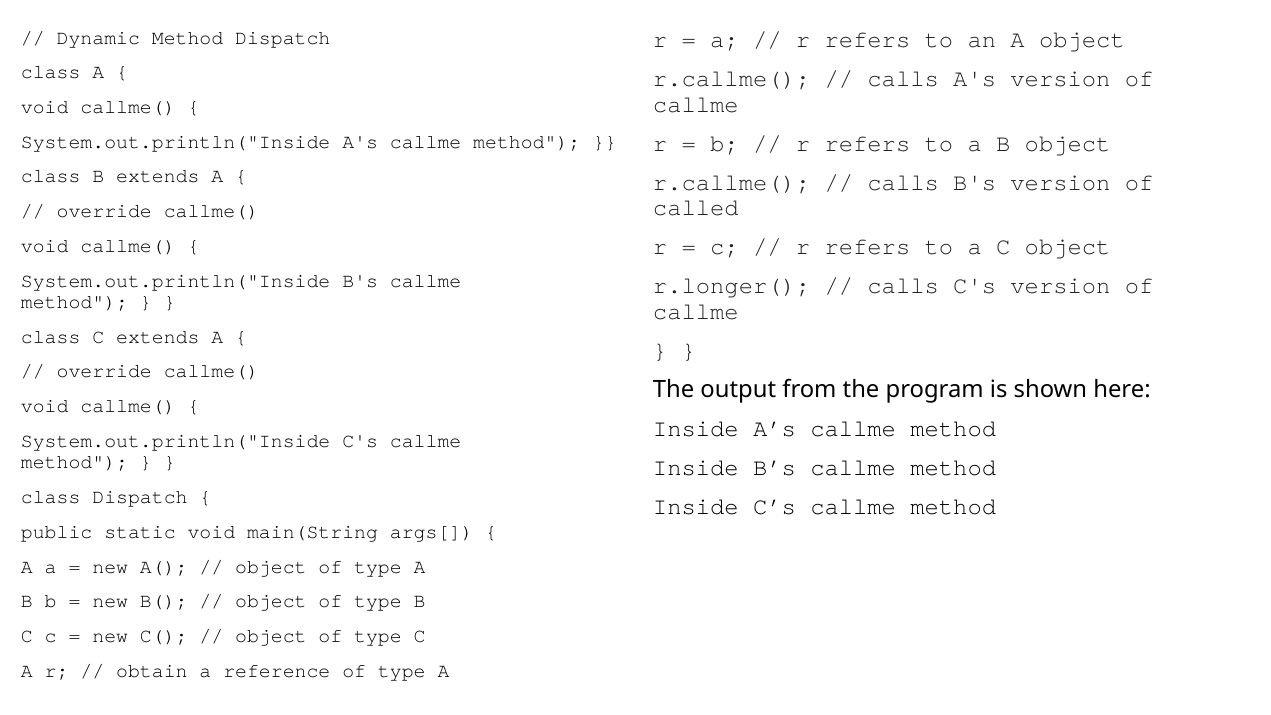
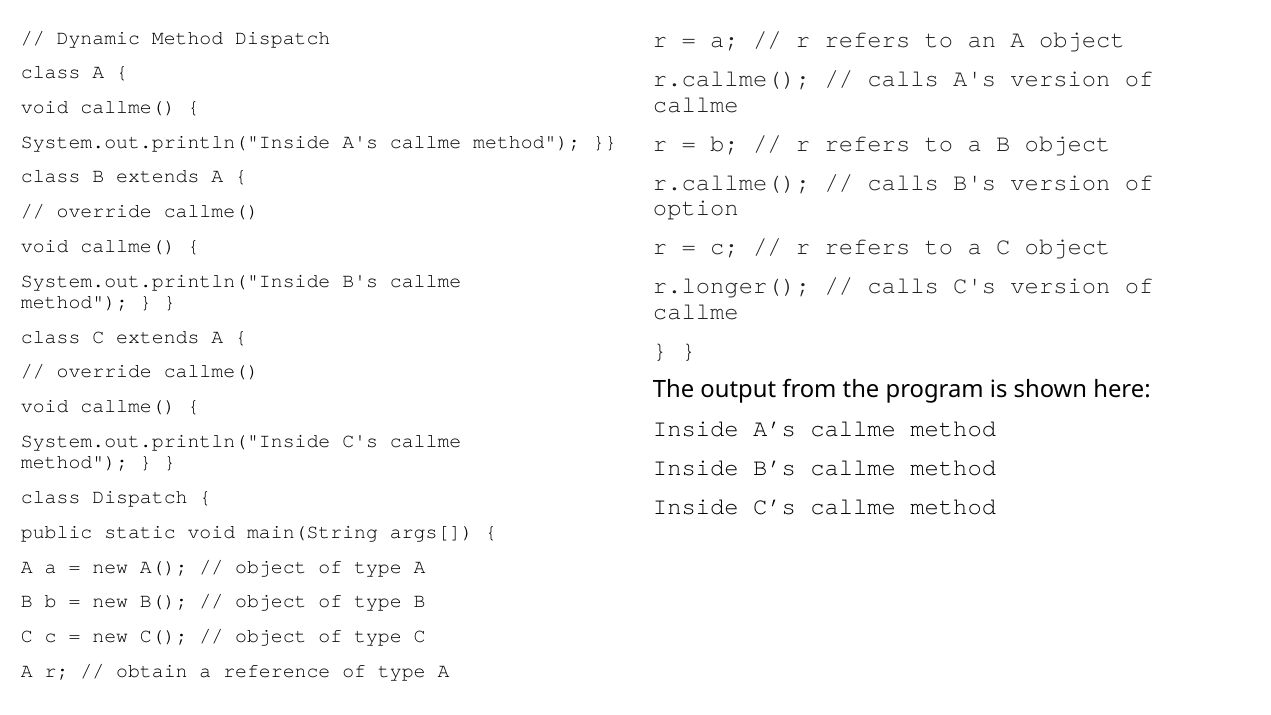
called: called -> option (696, 208)
